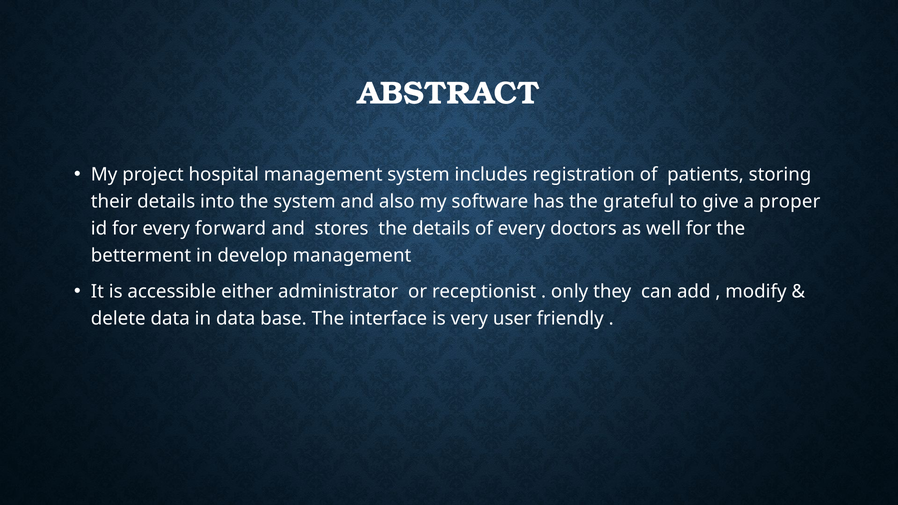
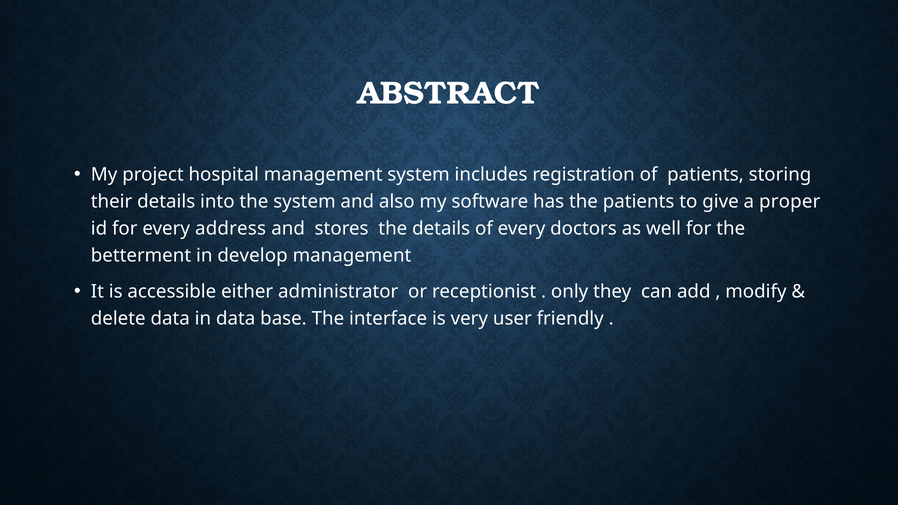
the grateful: grateful -> patients (639, 202)
forward: forward -> address (231, 229)
